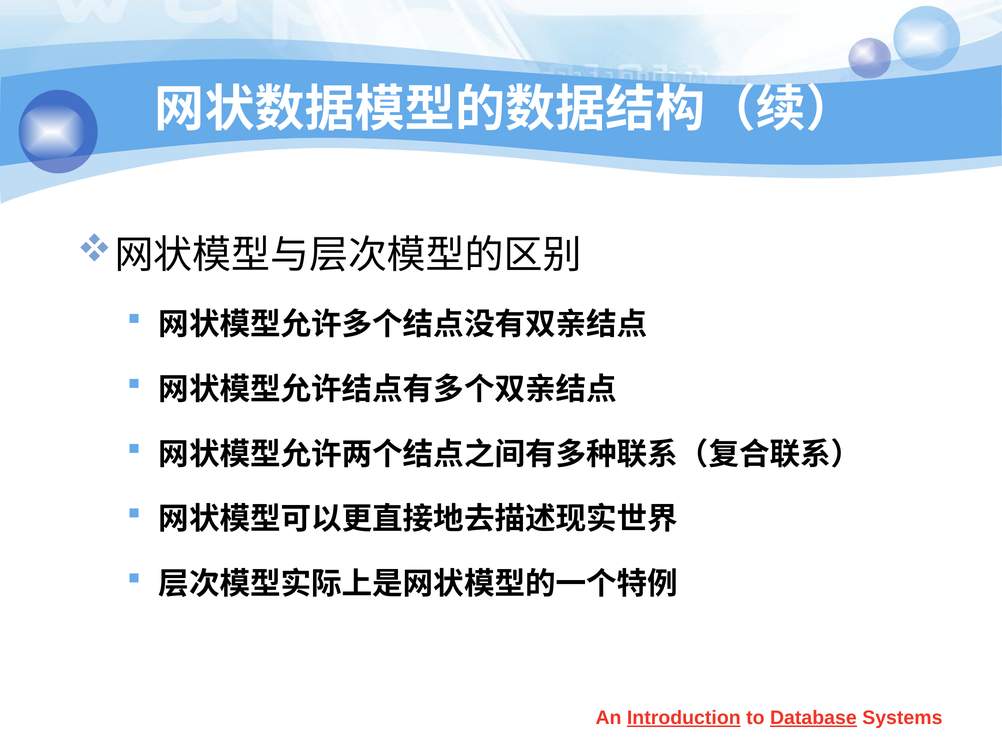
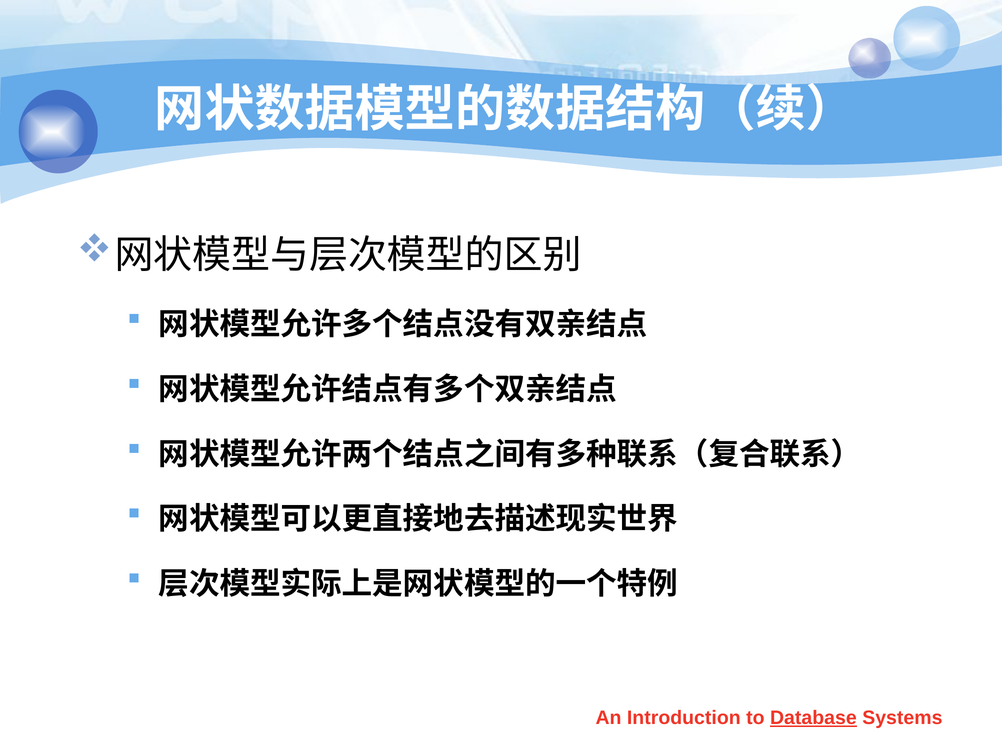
Introduction underline: present -> none (684, 717)
